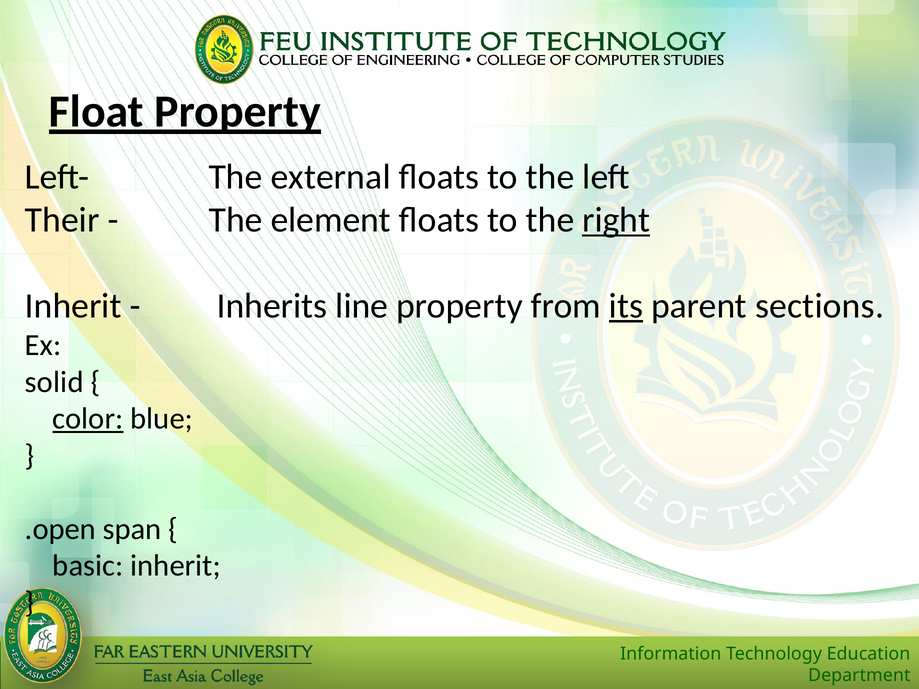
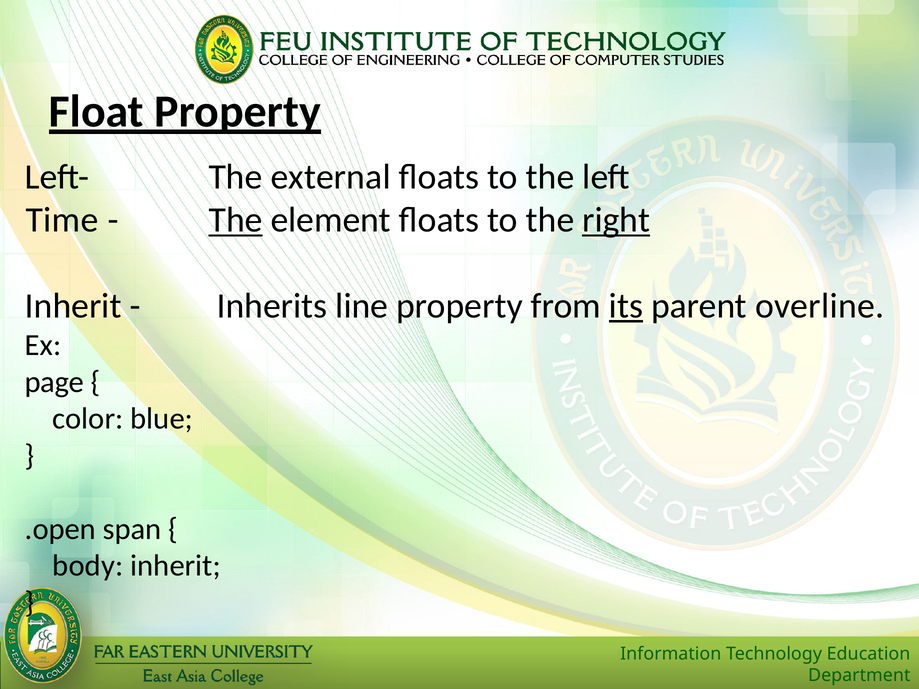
Their: Their -> Time (62, 220)
The underline: none -> present (236, 220)
sections: sections -> overline (820, 306)
solid: solid -> page (54, 382)
color underline: present -> none (88, 419)
basic: basic -> body (88, 566)
